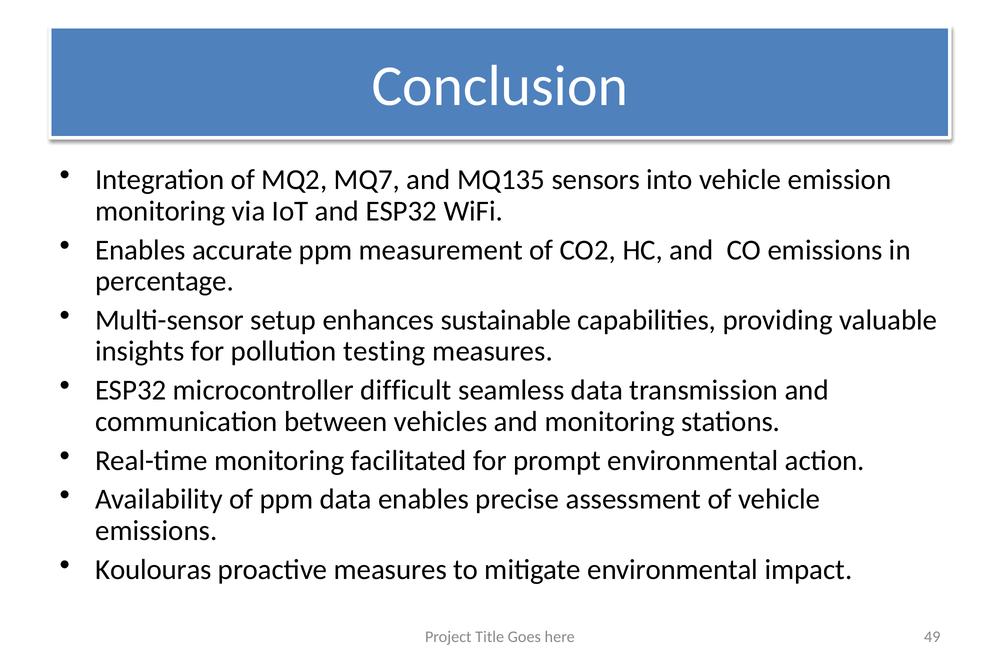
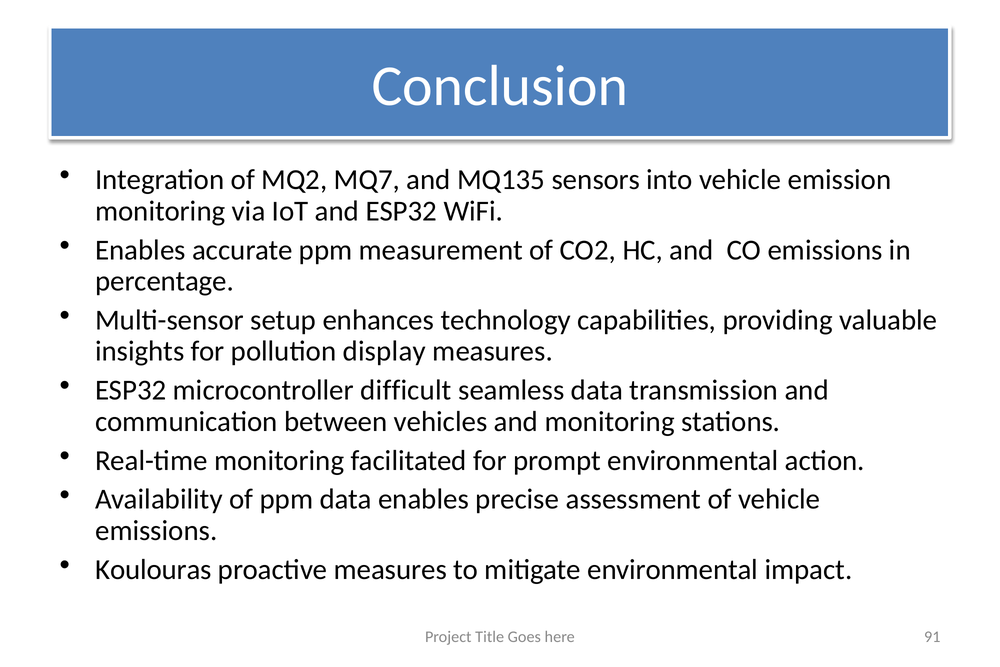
sustainable: sustainable -> technology (506, 320)
testing: testing -> display (384, 351)
49: 49 -> 91 (932, 637)
